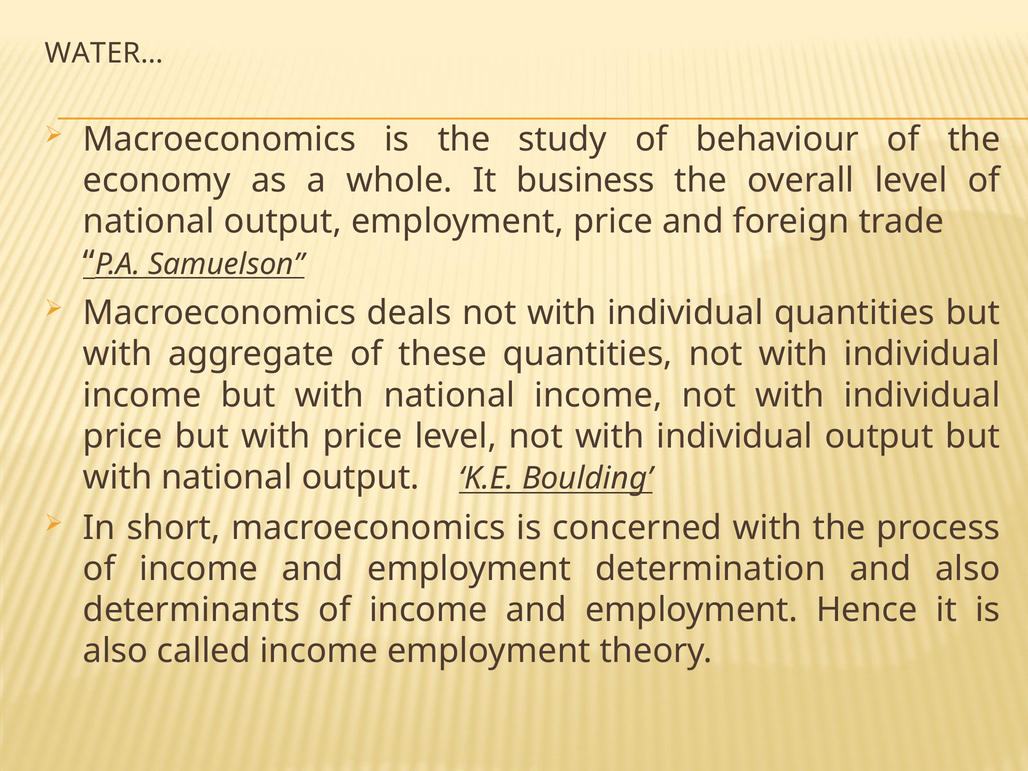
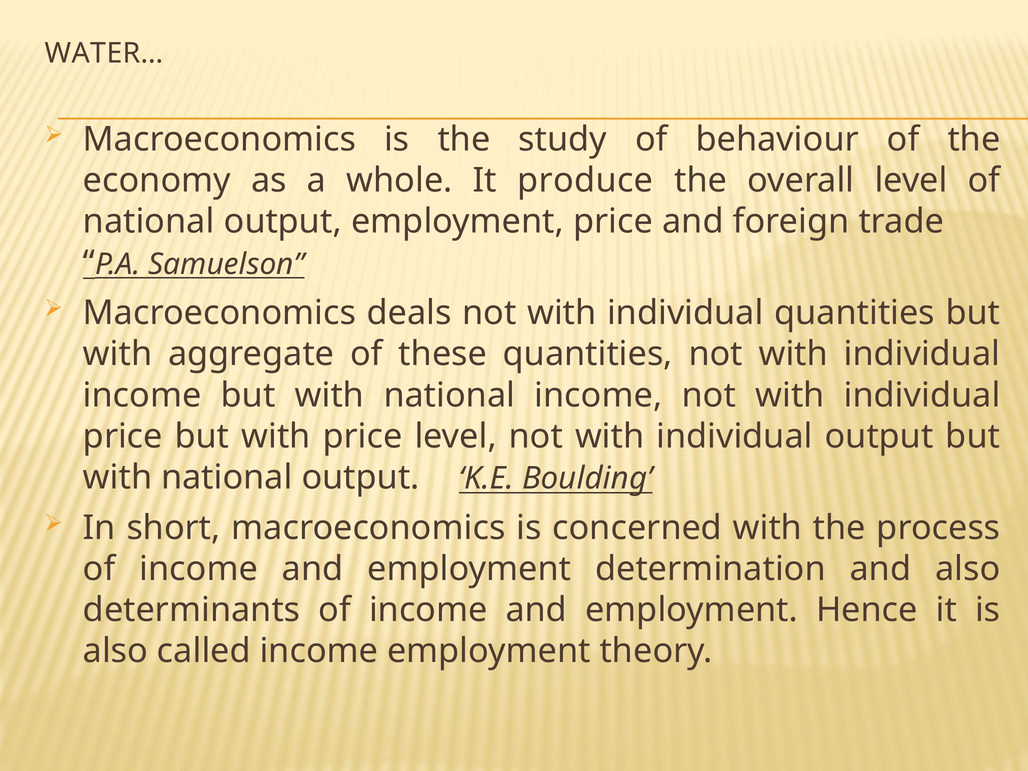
business: business -> produce (585, 181)
